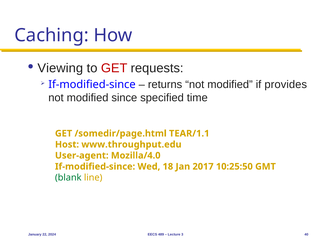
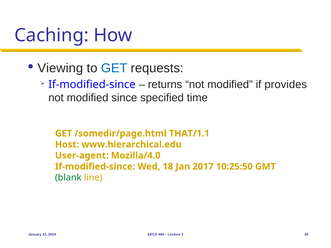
GET colour: red -> blue (114, 68)
TEAR/1.1: TEAR/1.1 -> THAT/1.1 (189, 134)
www.throughput.edu: www.throughput.edu -> www.hierarchical.edu (131, 145)
